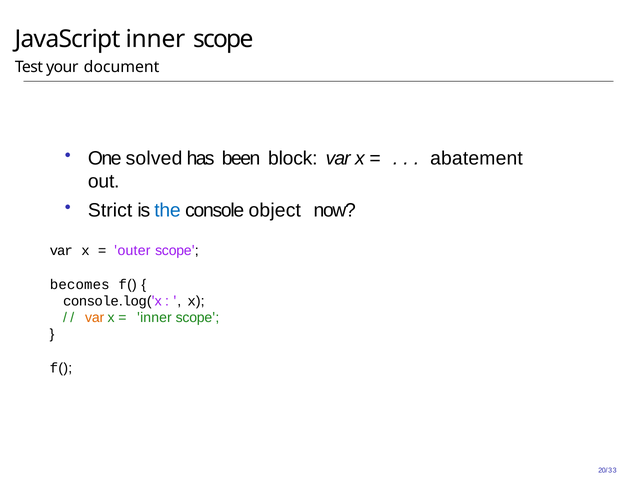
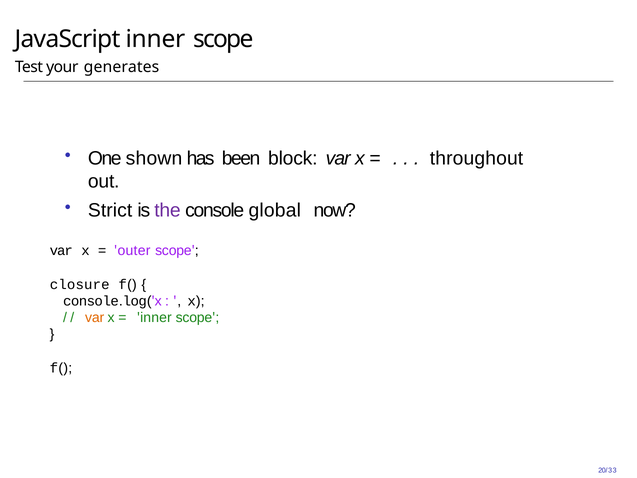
document: document -> generates (122, 67)
solved: solved -> shown (154, 158)
abatement: abatement -> throughout (477, 158)
the colour: blue -> purple (167, 211)
object: object -> global (275, 211)
becomes: becomes -> closure (80, 285)
